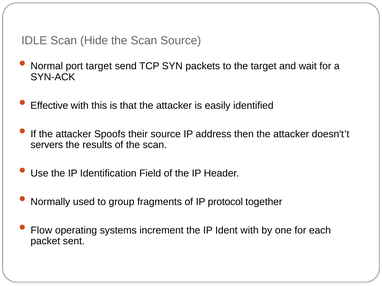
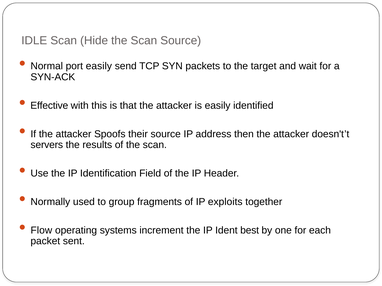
port target: target -> easily (99, 66)
protocol: protocol -> exploits (225, 202)
Ident with: with -> best (250, 231)
